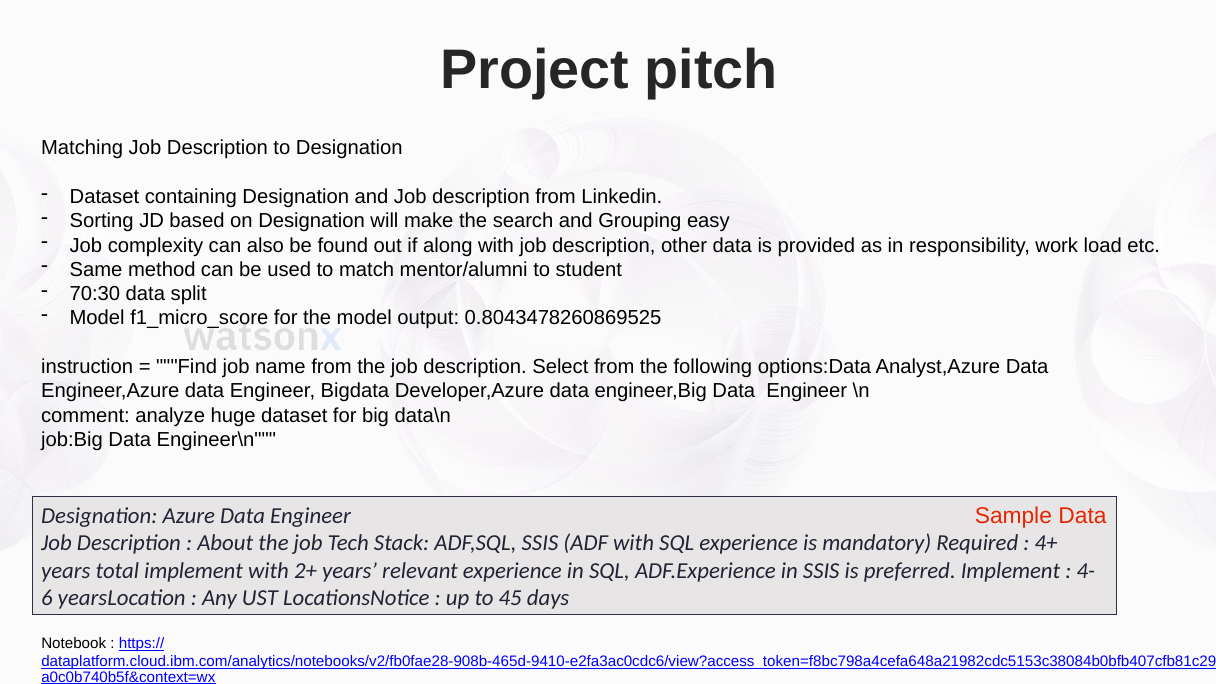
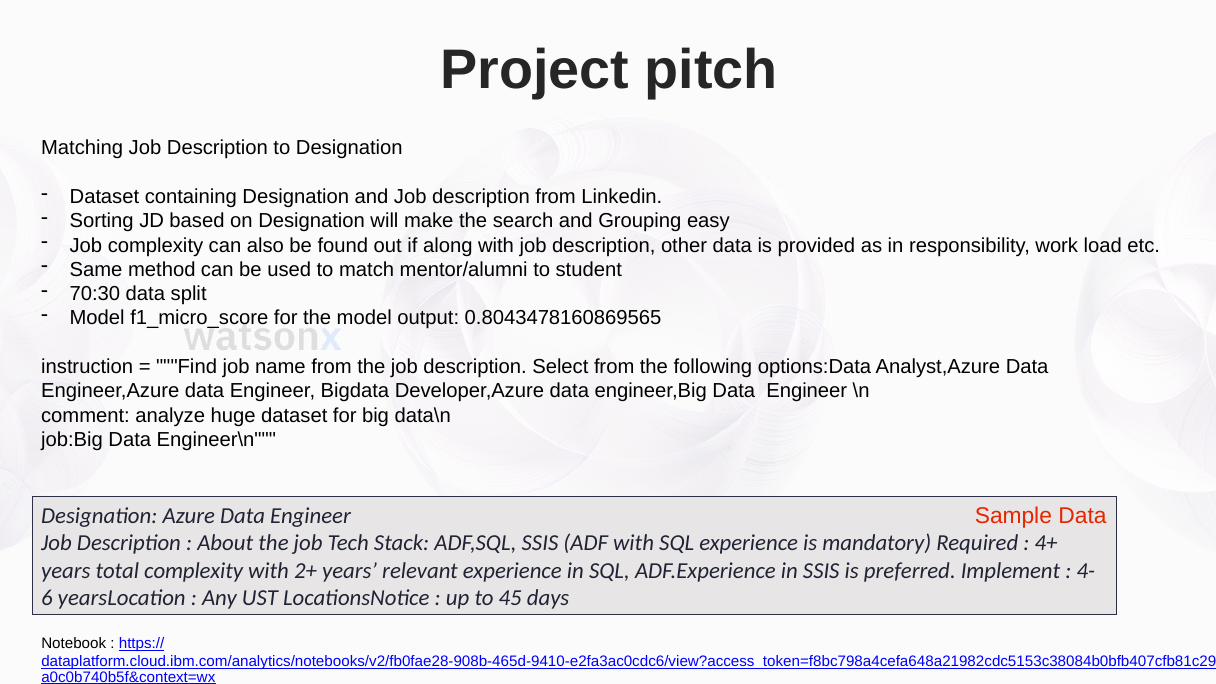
0.8043478260869525: 0.8043478260869525 -> 0.8043478160869565 (563, 318)
total implement: implement -> complexity (194, 571)
